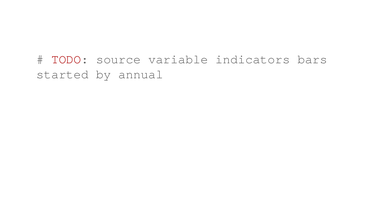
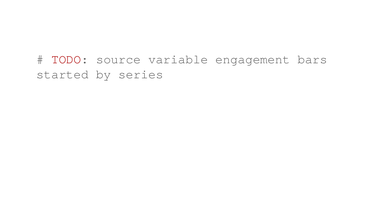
indicators: indicators -> engagement (253, 59)
annual: annual -> series (141, 74)
